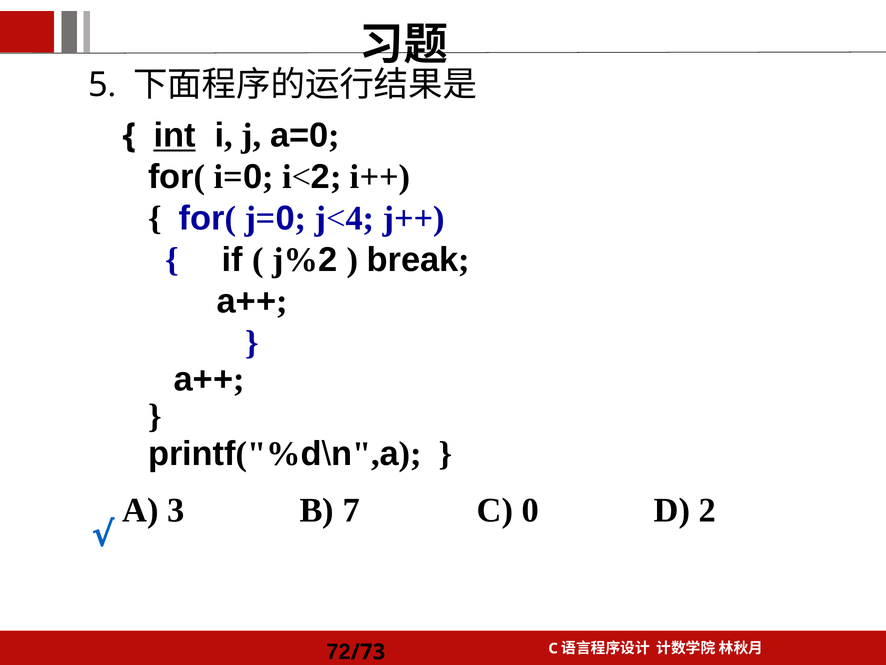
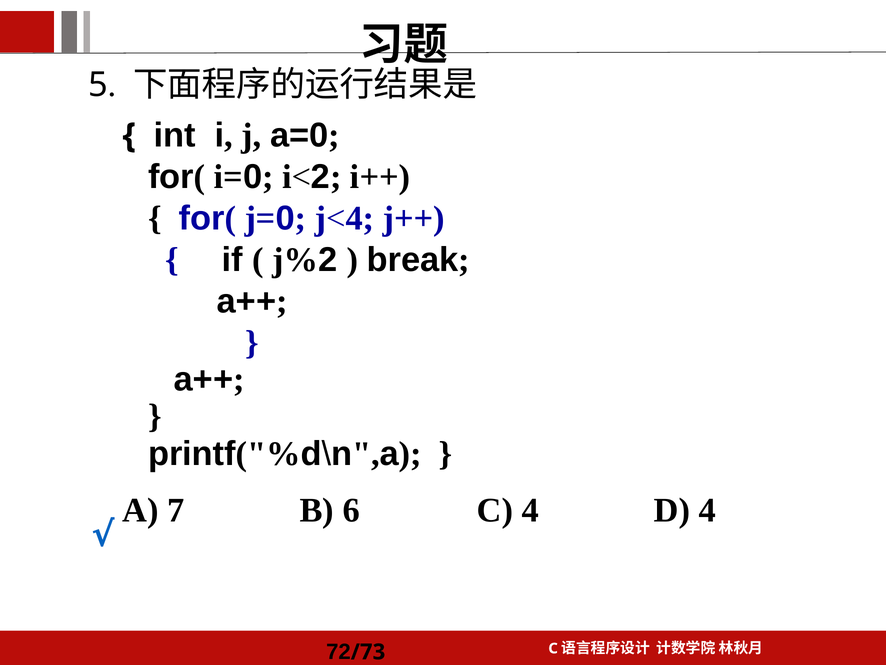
int underline: present -> none (175, 136)
3: 3 -> 7 (176, 510)
7: 7 -> 6 (351, 510)
C 0: 0 -> 4 (530, 510)
D 2: 2 -> 4 (707, 510)
